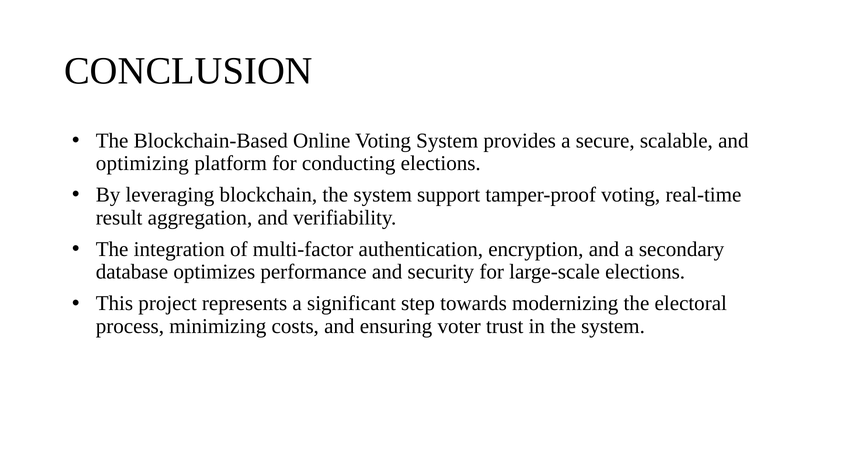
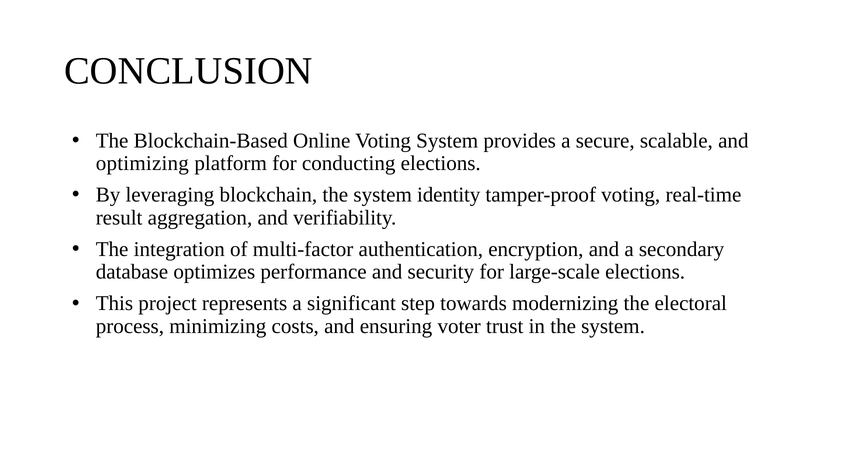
support: support -> identity (449, 195)
